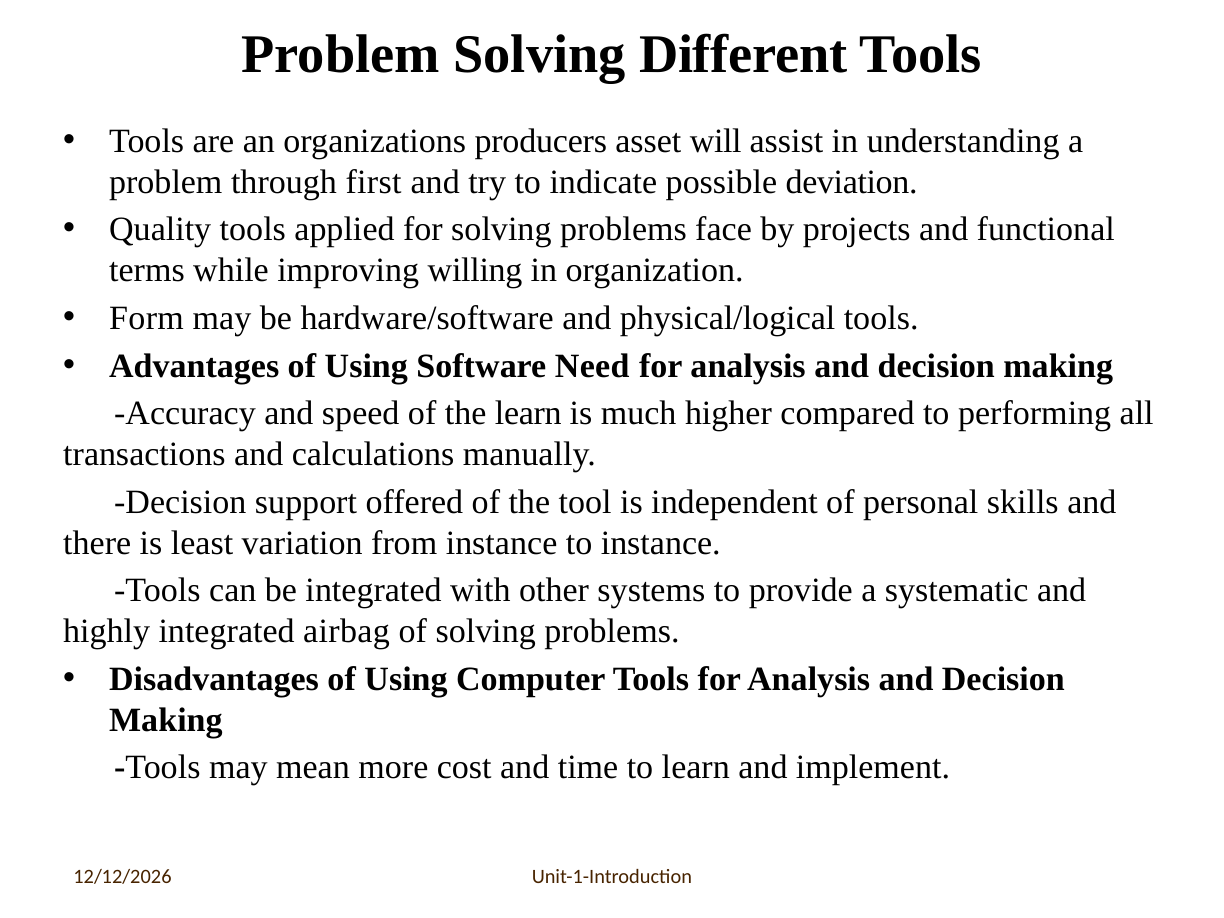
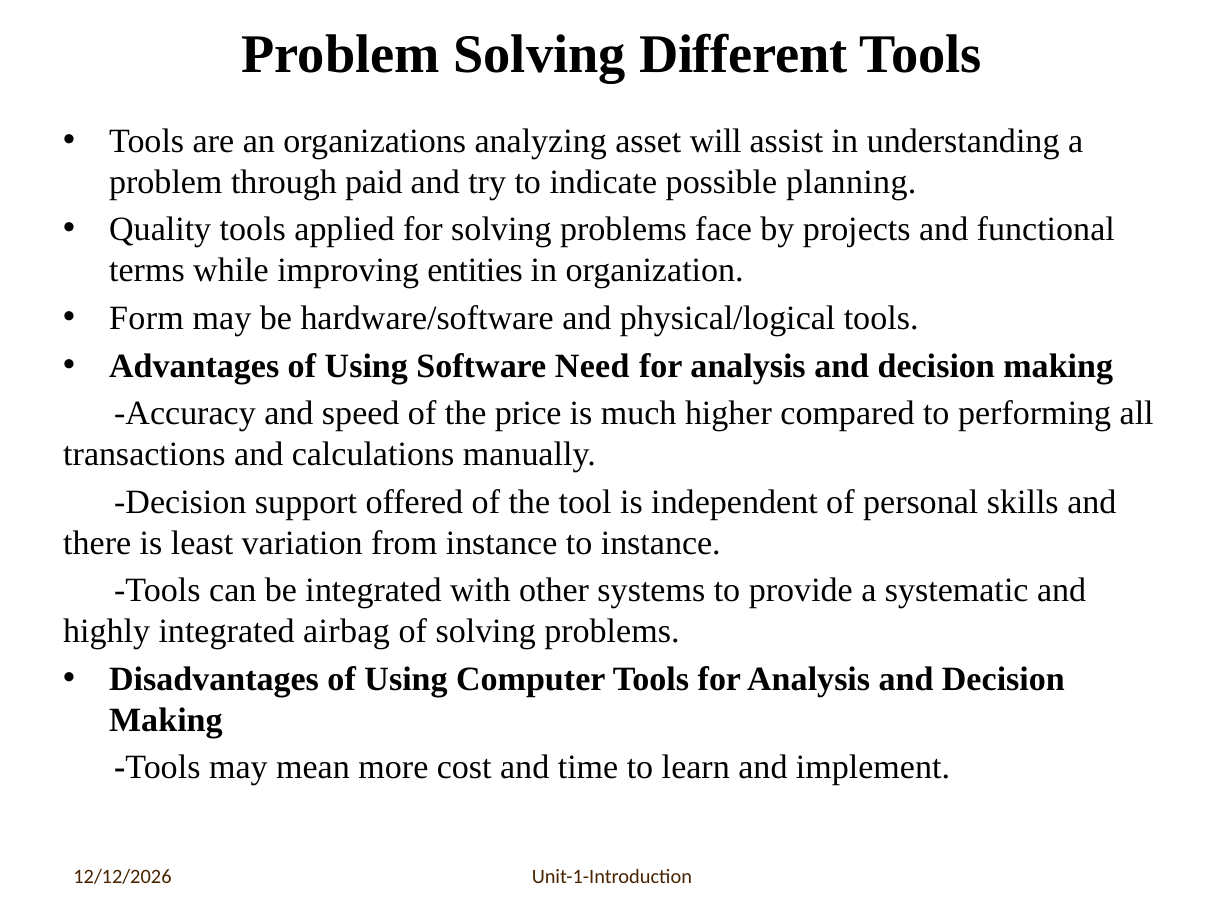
producers: producers -> analyzing (541, 141)
first: first -> paid (374, 182)
deviation: deviation -> planning (851, 182)
willing: willing -> entities (475, 271)
the learn: learn -> price (528, 414)
